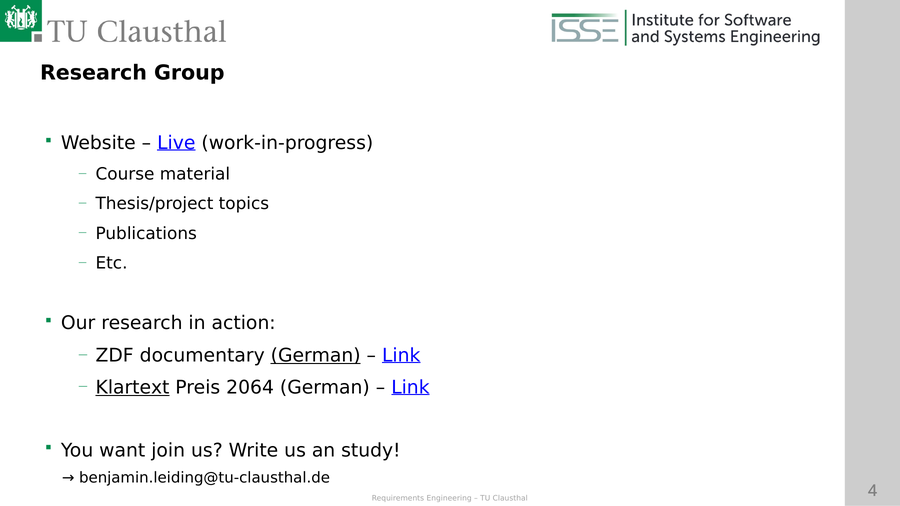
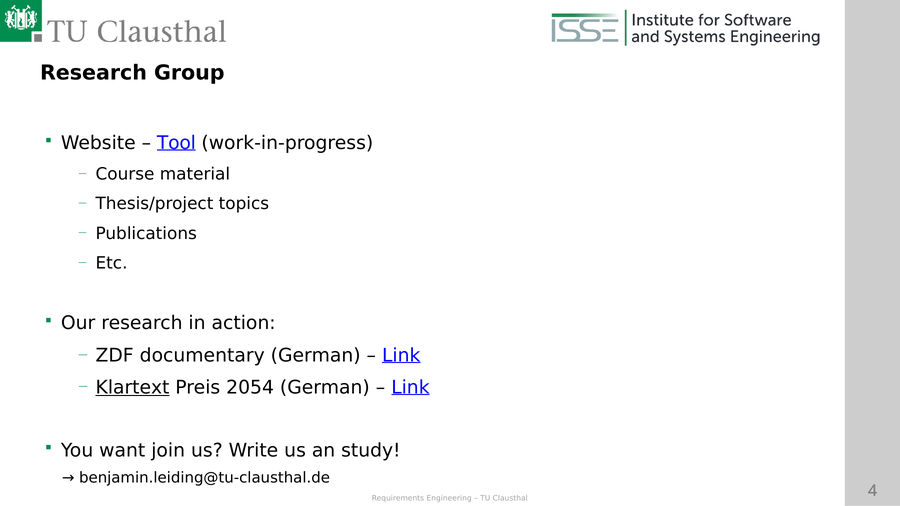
Live: Live -> Tool (176, 143)
German underline: present -> none (316, 356)
2064: 2064 -> 2054 (250, 388)
